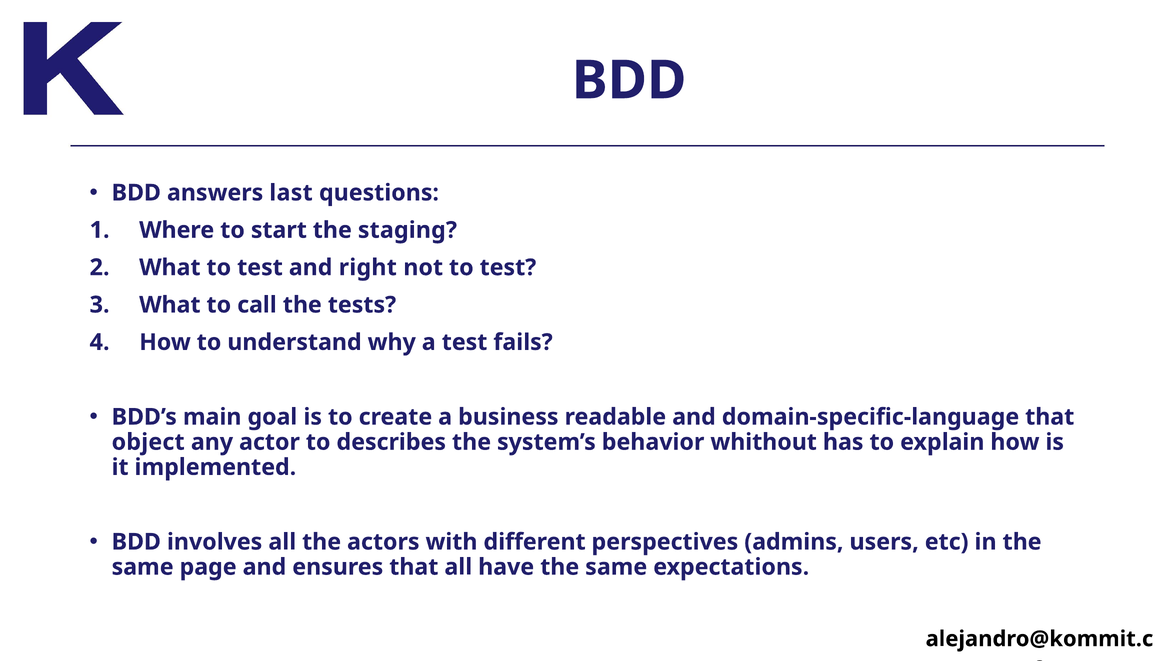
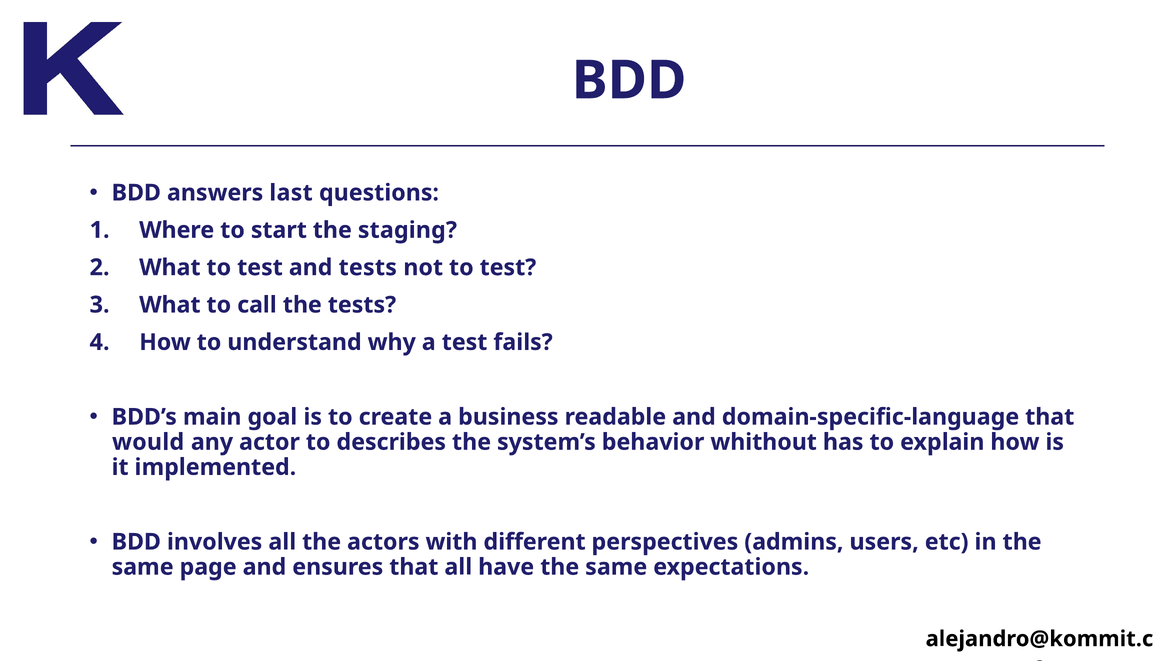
and right: right -> tests (368, 267)
object: object -> would (148, 442)
